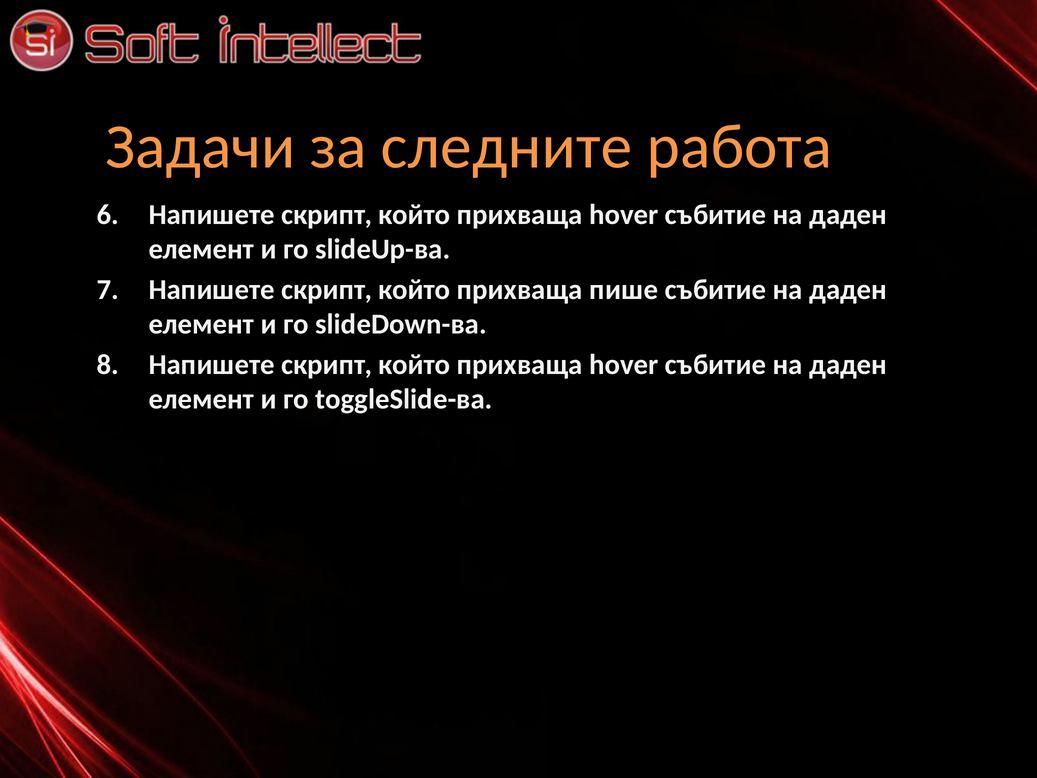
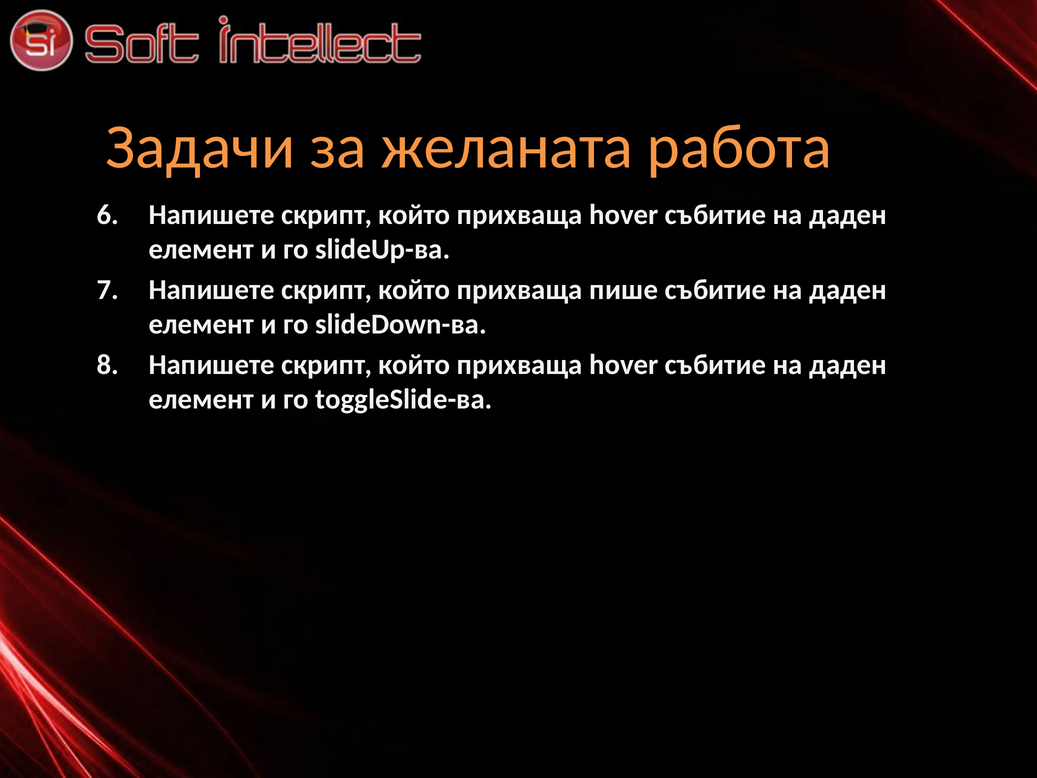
следните: следните -> желаната (507, 147)
